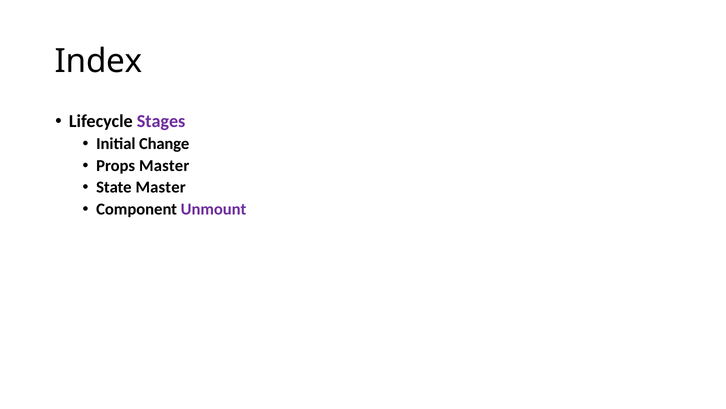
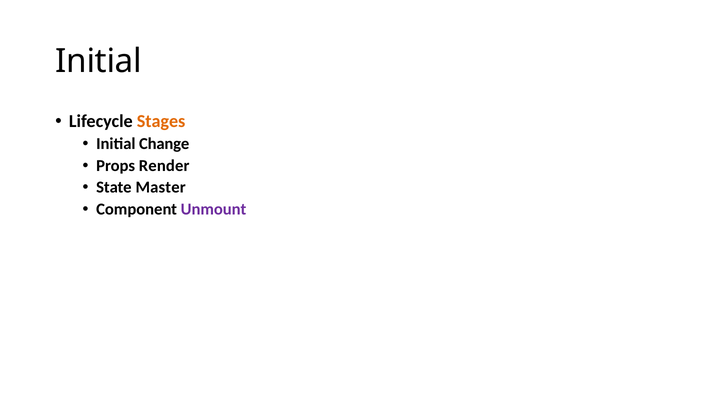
Index: Index -> Initial (99, 61)
Stages colour: purple -> orange (161, 121)
Props Master: Master -> Render (164, 165)
